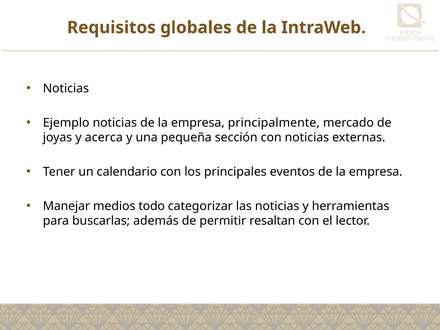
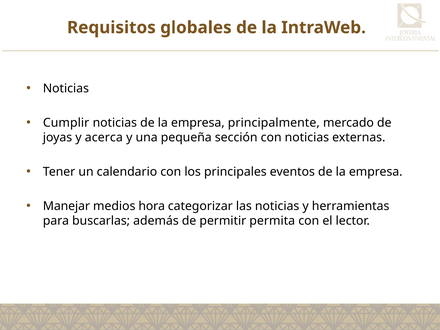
Ejemplo: Ejemplo -> Cumplir (66, 123)
todo: todo -> hora (152, 206)
resaltan: resaltan -> permita (272, 221)
